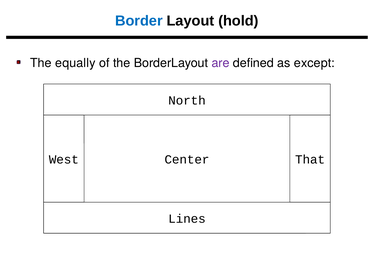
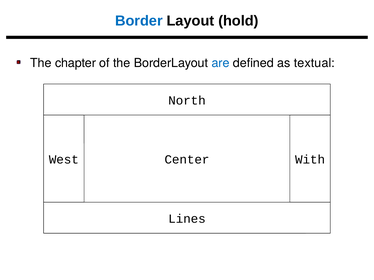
equally: equally -> chapter (75, 63)
are colour: purple -> blue (221, 63)
except: except -> textual (314, 63)
That: That -> With (310, 160)
